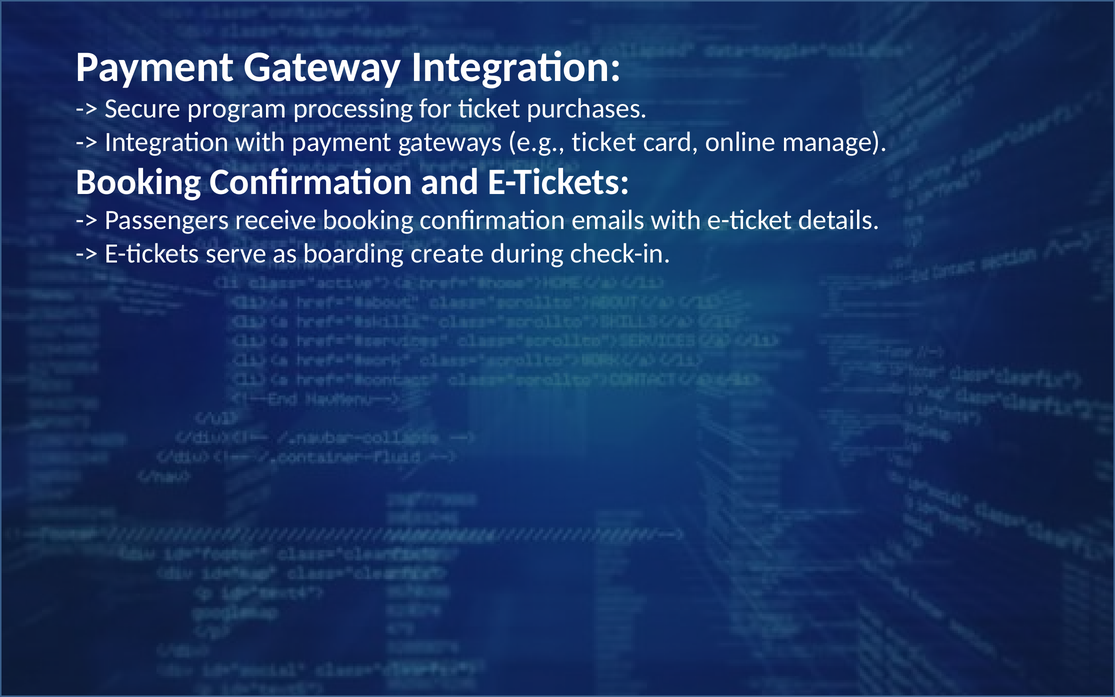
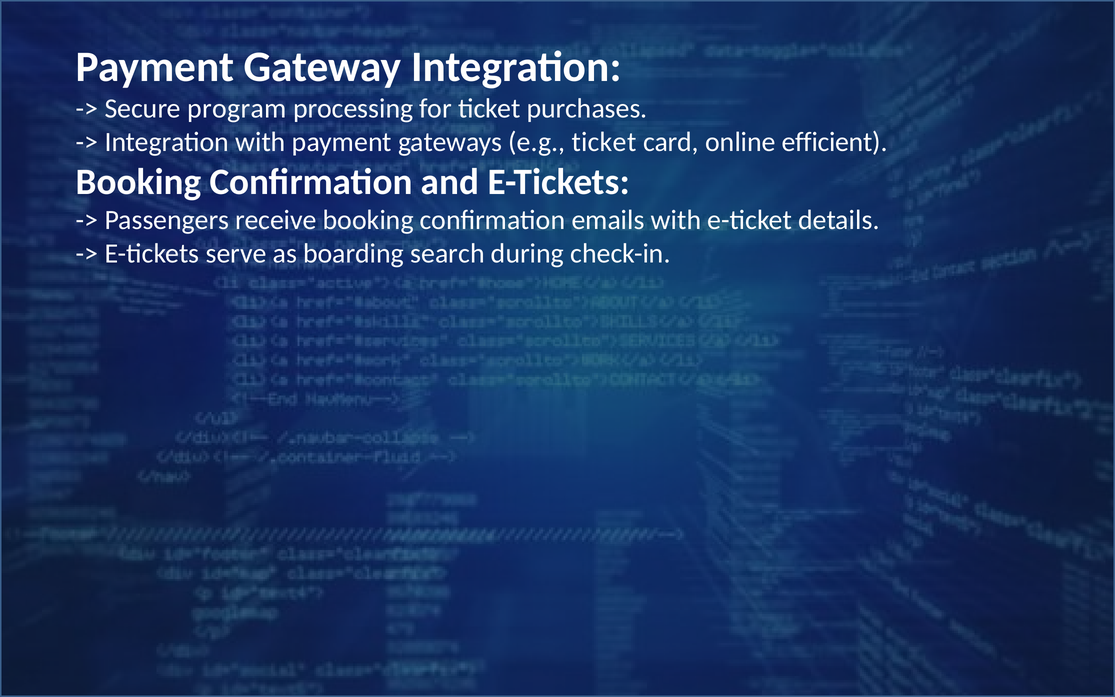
manage: manage -> efficient (835, 142)
create: create -> search (447, 254)
